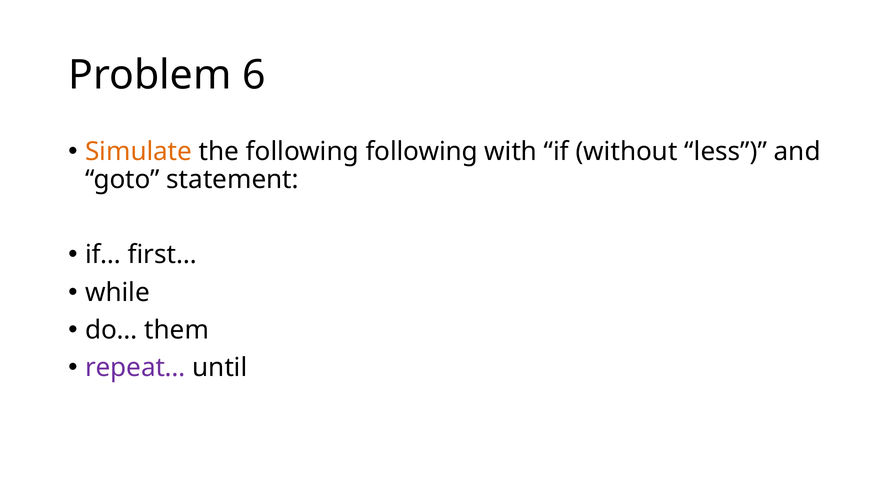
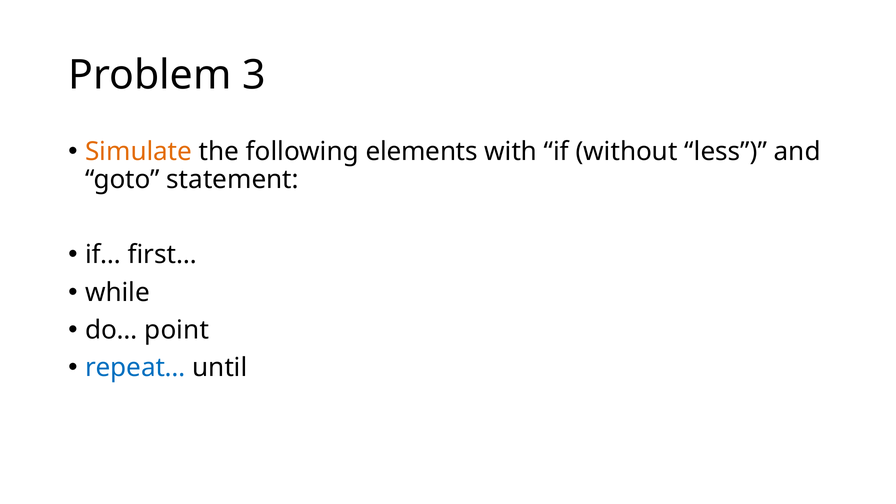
6: 6 -> 3 (254, 75)
following following: following -> elements (422, 151)
them: them -> point (177, 330)
repeat… colour: purple -> blue (135, 368)
